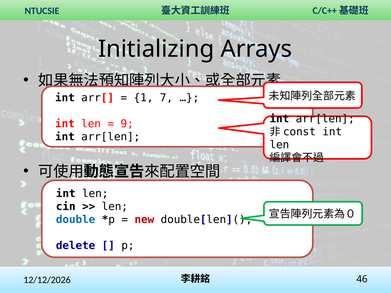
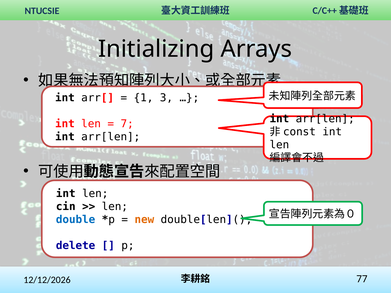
7: 7 -> 3 (166, 98)
9: 9 -> 7 (127, 124)
new colour: red -> orange (144, 220)
46: 46 -> 77 (362, 279)
